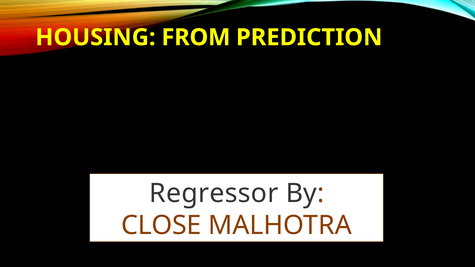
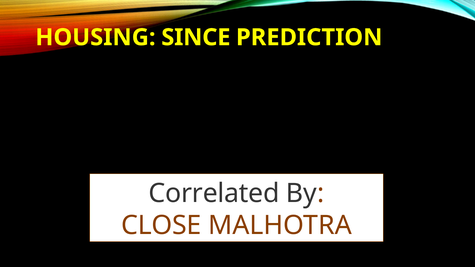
FROM: FROM -> SINCE (196, 37)
Regressor: Regressor -> Correlated (214, 194)
